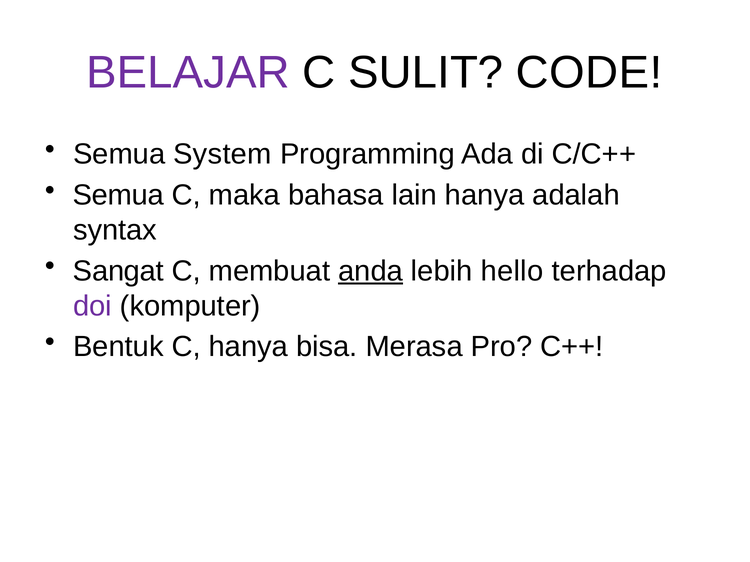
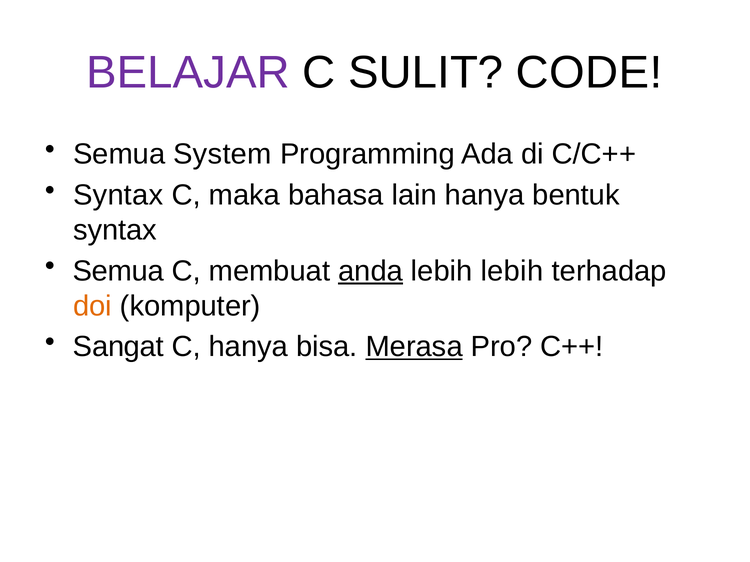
Semua: Semua -> Syntax (118, 195)
adalah: adalah -> bentuk (576, 195)
Sangat: Sangat -> Semua (118, 271)
lebih hello: hello -> lebih (512, 271)
doi colour: purple -> orange (92, 306)
Bentuk: Bentuk -> Sangat (118, 347)
Merasa underline: none -> present (414, 347)
